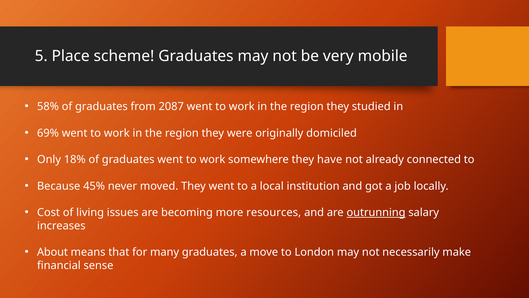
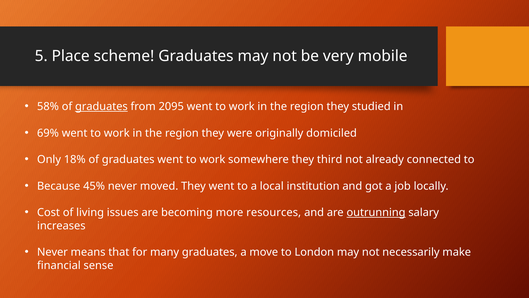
graduates underline: none -> present (101, 106)
2087: 2087 -> 2095 (171, 106)
have: have -> third (330, 159)
About: About -> Never (52, 252)
